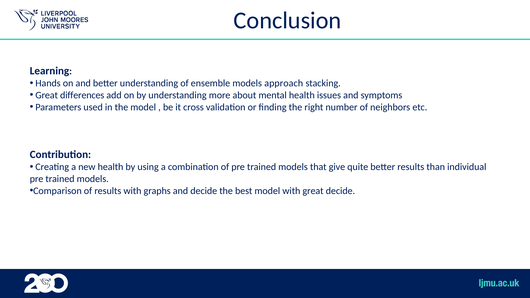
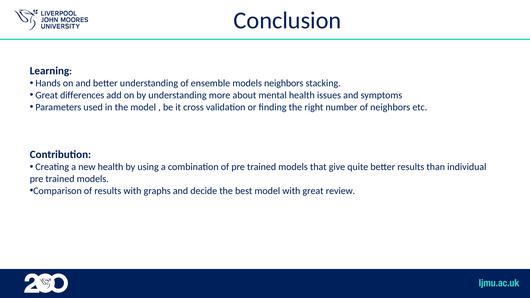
models approach: approach -> neighbors (284, 83)
great decide: decide -> review (340, 191)
